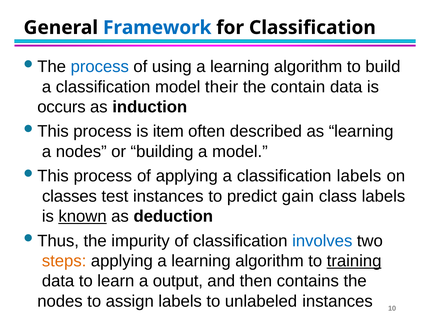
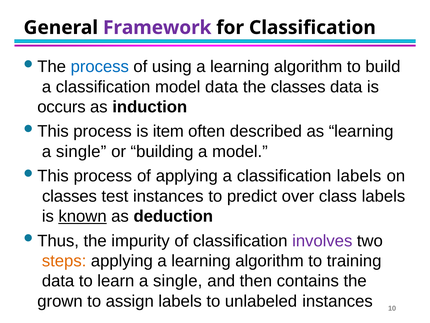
Framework colour: blue -> purple (157, 28)
model their: their -> data (222, 87)
the contain: contain -> classes (298, 87)
nodes: nodes -> single (81, 151)
gain: gain -> over (298, 196)
involves colour: blue -> purple (322, 240)
training underline: present -> none (354, 261)
learn a output: output -> single (178, 281)
nodes: nodes -> grown (60, 301)
